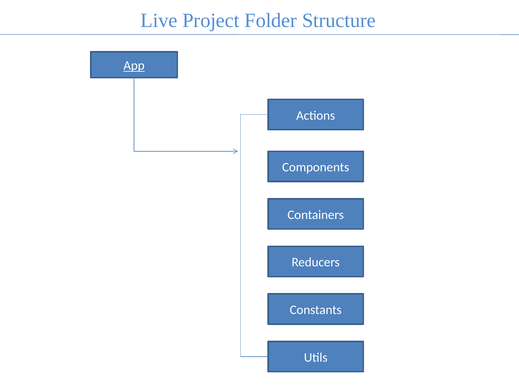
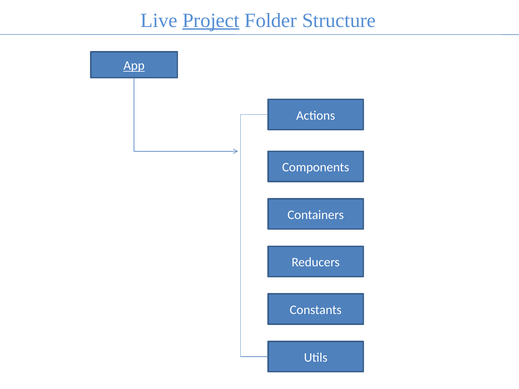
Project underline: none -> present (211, 20)
